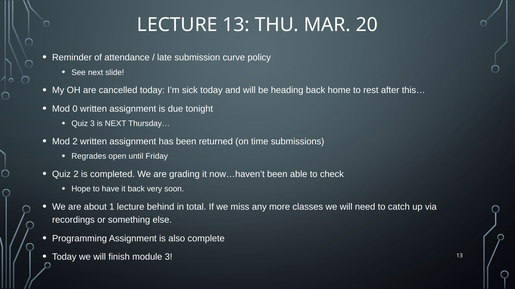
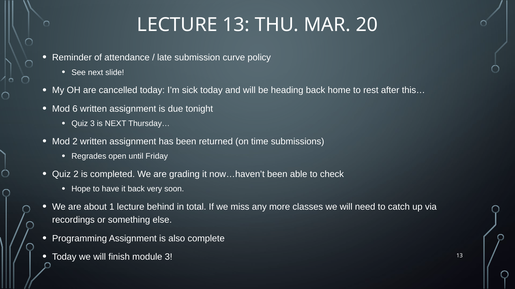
0: 0 -> 6 (75, 109)
